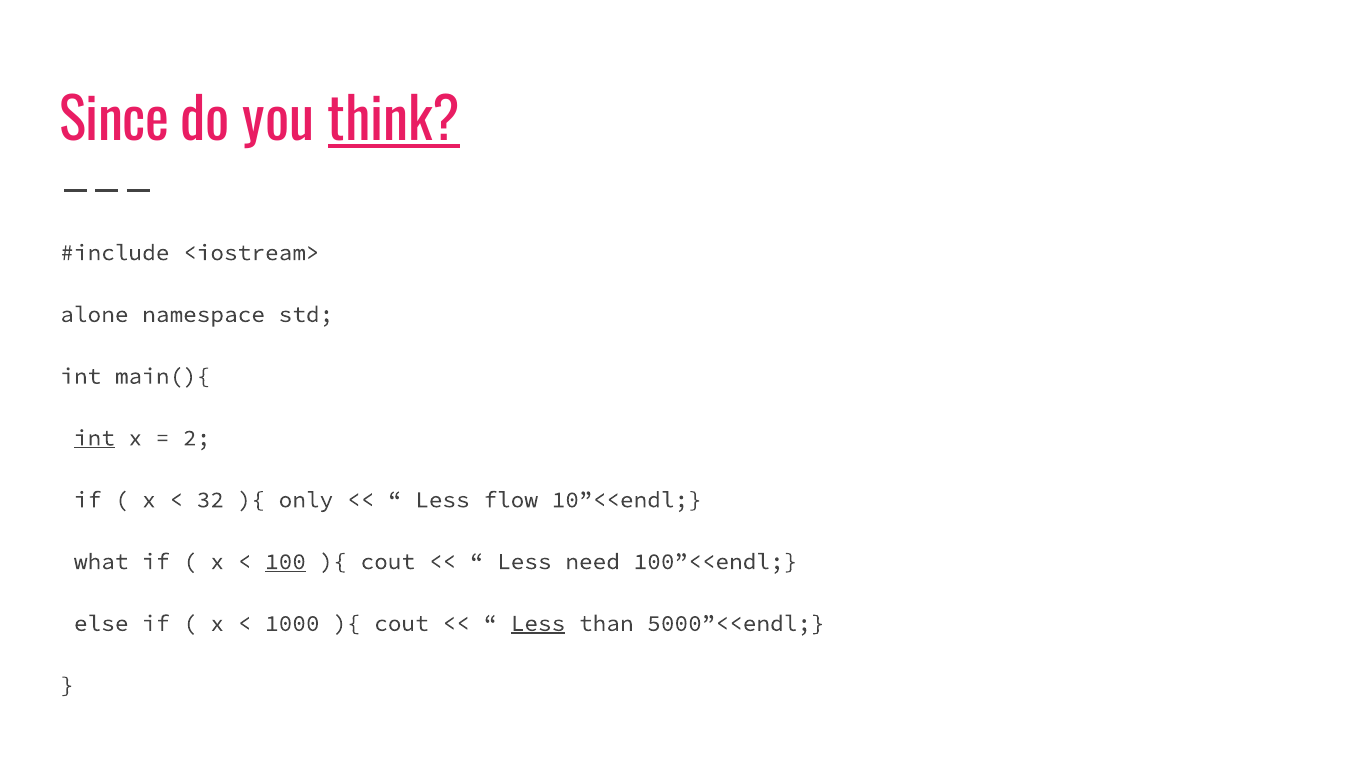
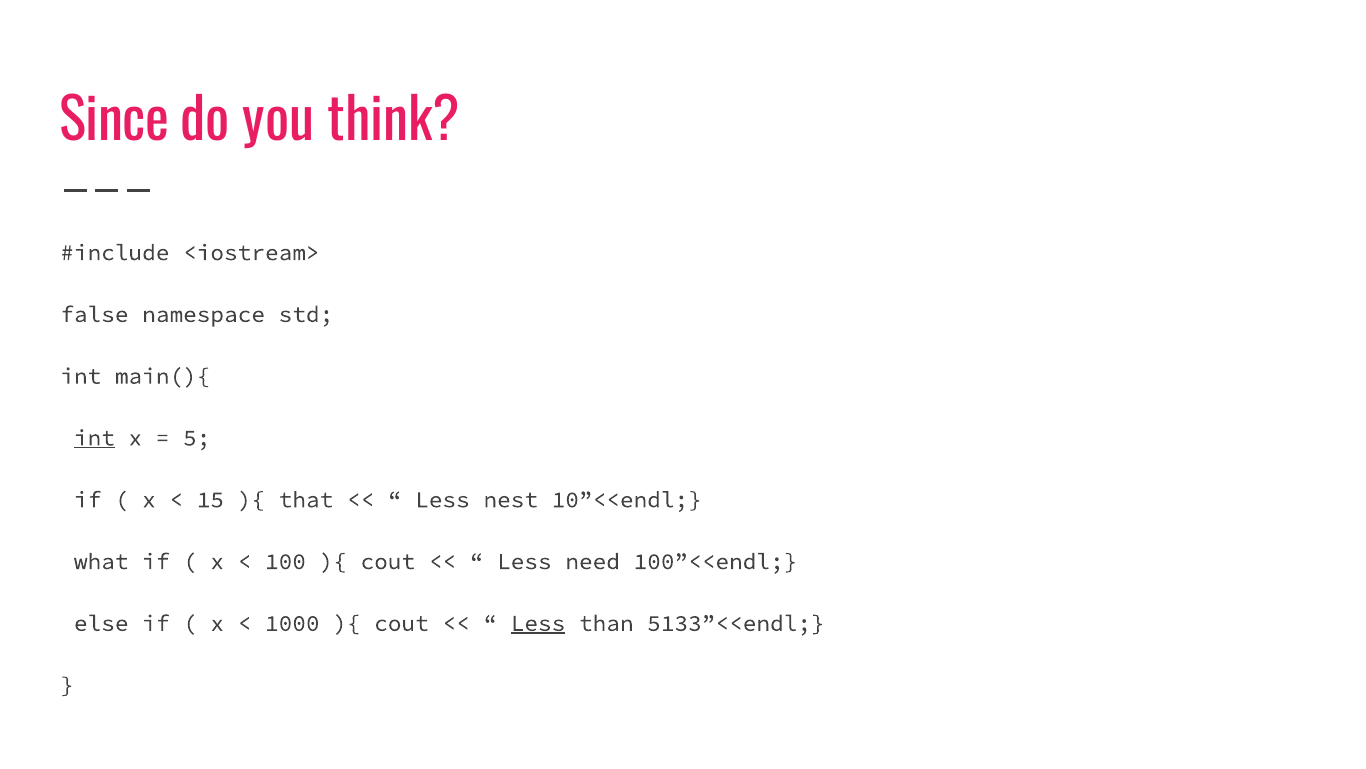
think underline: present -> none (394, 121)
alone: alone -> false (94, 314)
2: 2 -> 5 (197, 438)
32: 32 -> 15 (210, 499)
only: only -> that (306, 499)
flow: flow -> nest (511, 499)
100 underline: present -> none (285, 561)
5000”<<endl: 5000”<<endl -> 5133”<<endl (736, 623)
